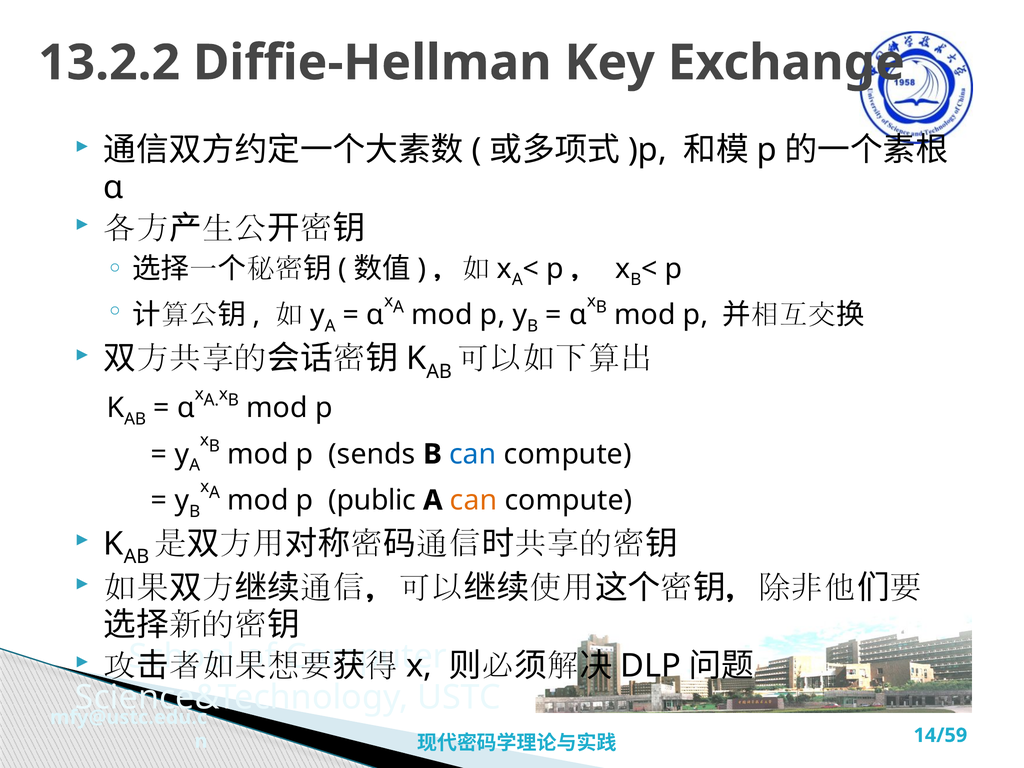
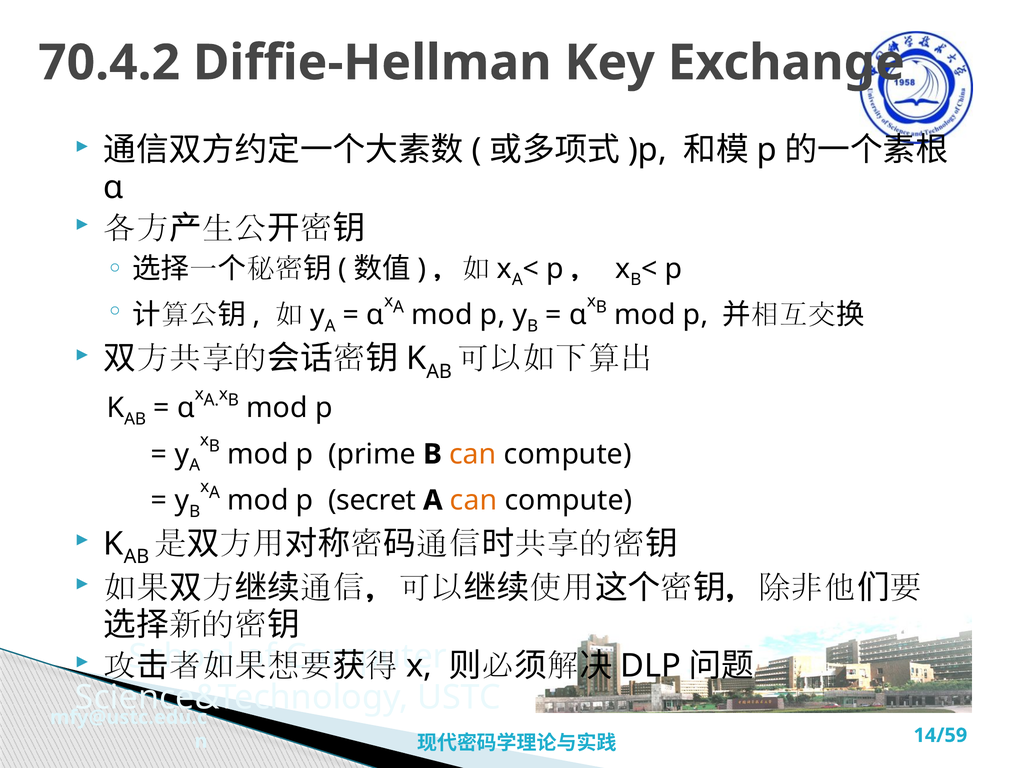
13.2.2: 13.2.2 -> 70.4.2 (109, 63)
sends: sends -> prime (372, 454)
can colour: blue -> orange (473, 454)
public: public -> secret (372, 500)
